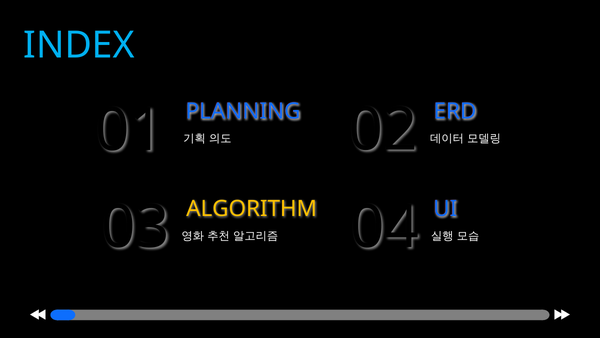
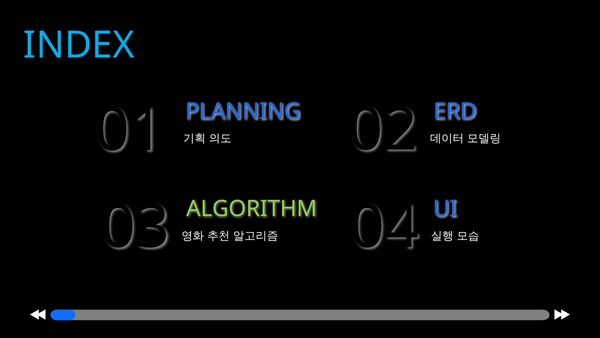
ALGORITHM colour: yellow -> light green (252, 208)
